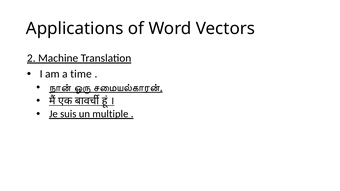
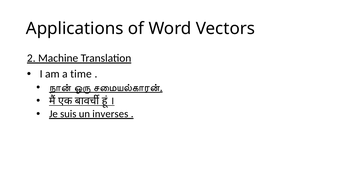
multiple: multiple -> inverses (110, 114)
